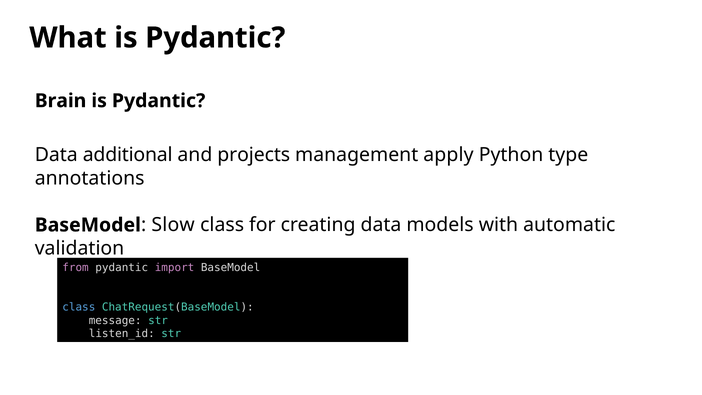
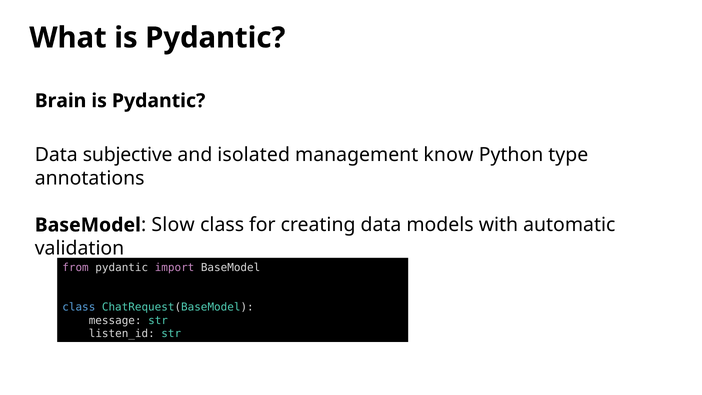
additional: additional -> subjective (128, 155)
projects: projects -> isolated (254, 155)
apply: apply -> know (448, 155)
